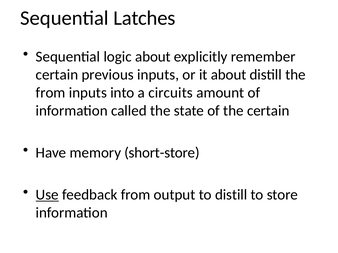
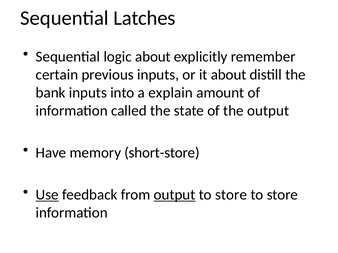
from: from -> bank (51, 93)
circuits: circuits -> explain (171, 93)
the certain: certain -> output (268, 111)
output underline: none -> present (175, 195)
distill: distill -> store (231, 195)
